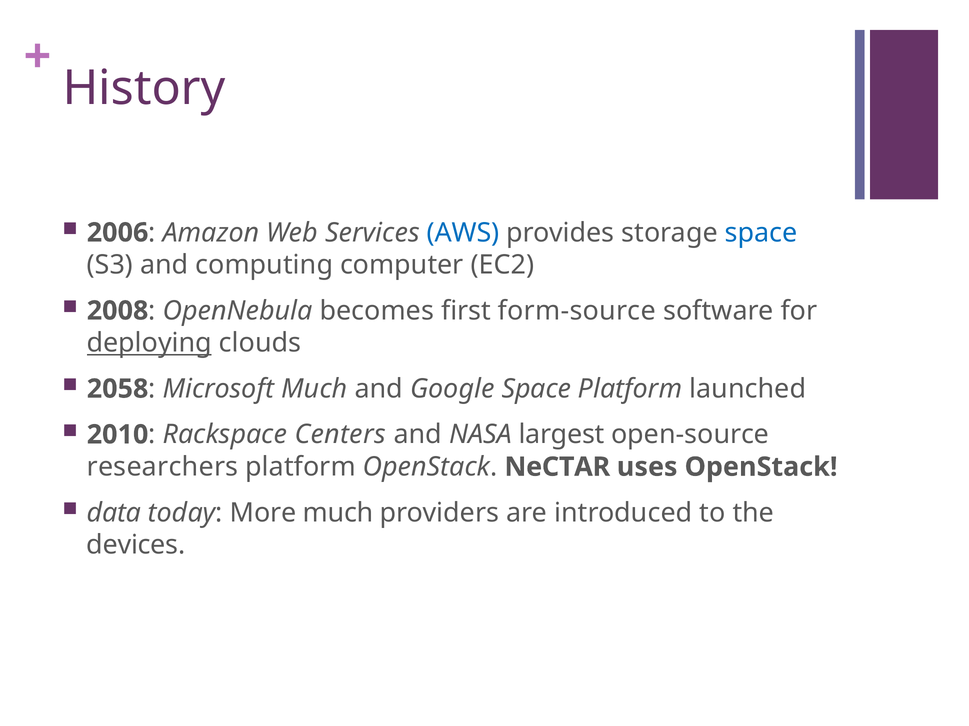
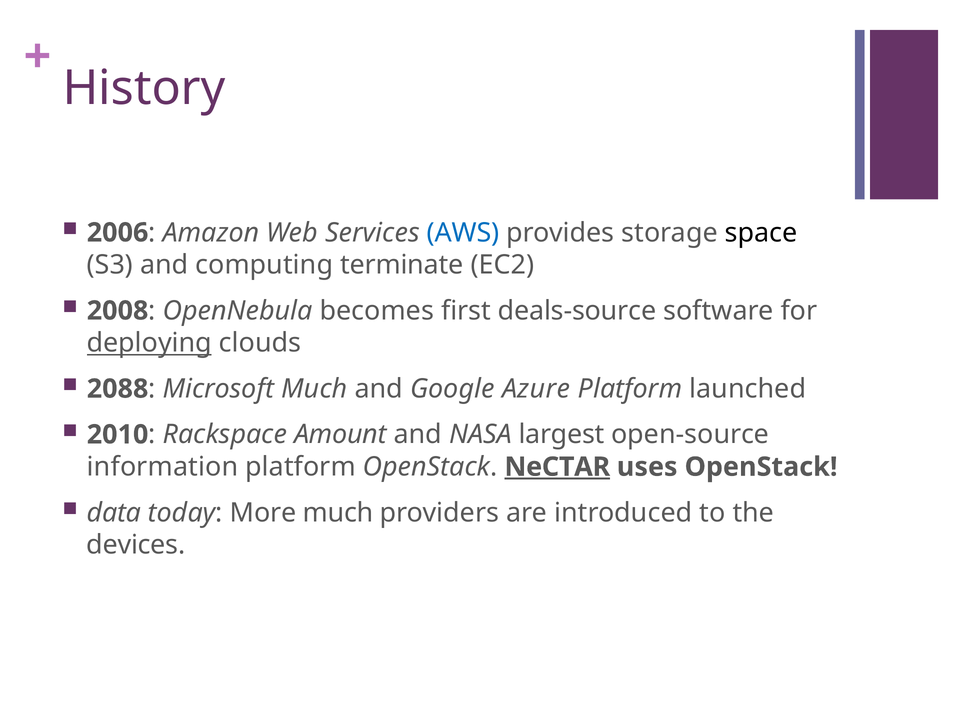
space colour: blue -> black (761, 233)
computer: computer -> terminate (402, 265)
form-source: form-source -> deals-source (577, 311)
2058: 2058 -> 2088 (118, 389)
Google Space: Space -> Azure (536, 389)
Centers: Centers -> Amount (340, 435)
researchers: researchers -> information (163, 467)
NeCTAR underline: none -> present (557, 467)
